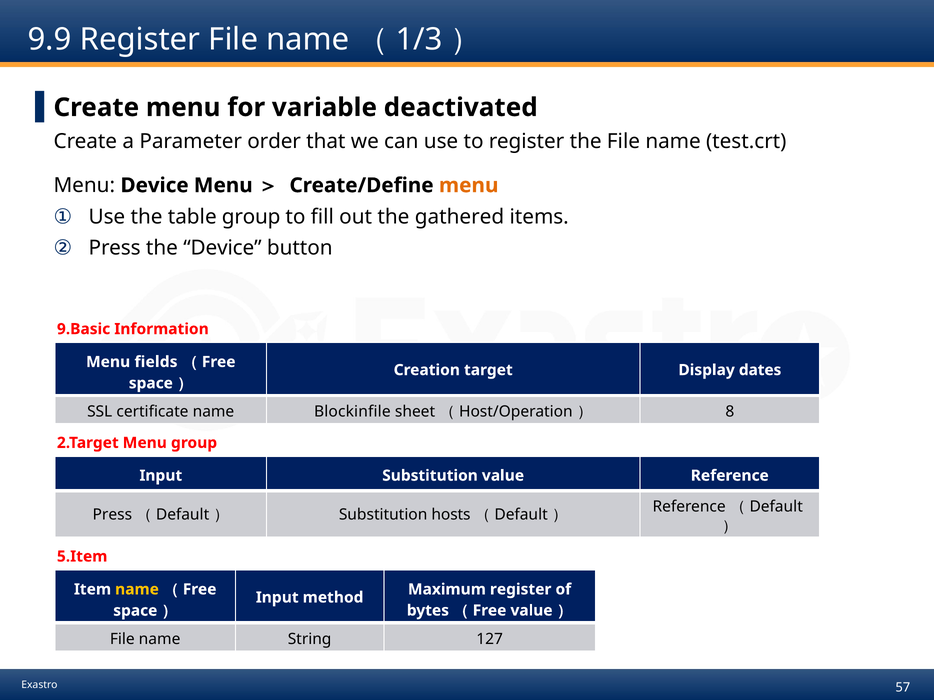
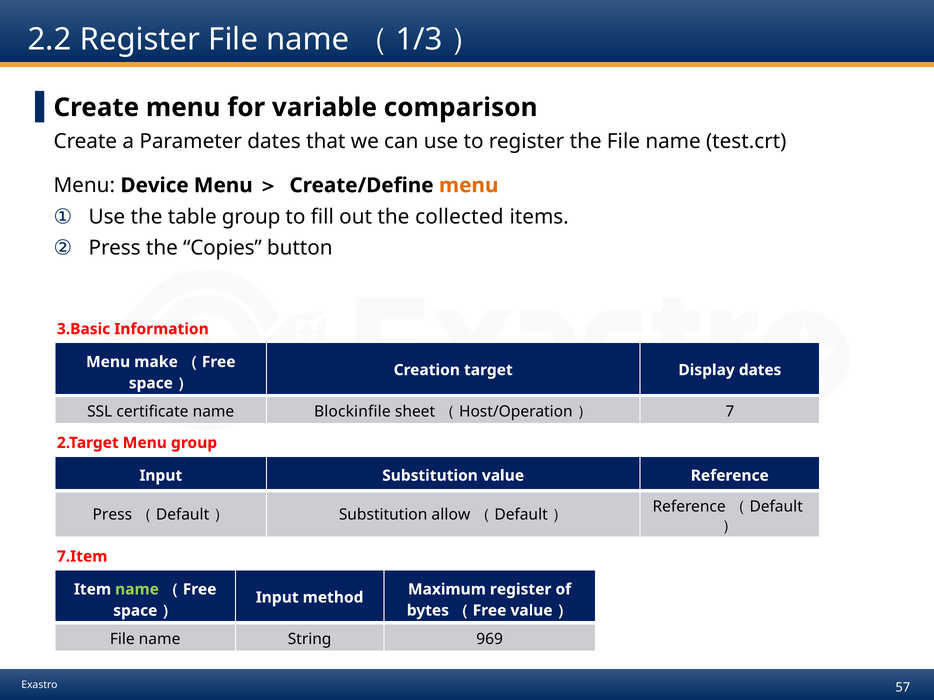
9.9: 9.9 -> 2.2 (50, 40)
deactivated: deactivated -> comparison (461, 108)
Parameter order: order -> dates (274, 142)
gathered: gathered -> collected (459, 217)
the Device: Device -> Copies (222, 248)
9.Basic: 9.Basic -> 3.Basic (84, 329)
fields: fields -> make (156, 362)
8: 8 -> 7 (730, 412)
hosts: hosts -> allow (451, 515)
5.Item: 5.Item -> 7.Item (82, 557)
name colour: yellow -> light green (137, 590)
127: 127 -> 969 (490, 640)
